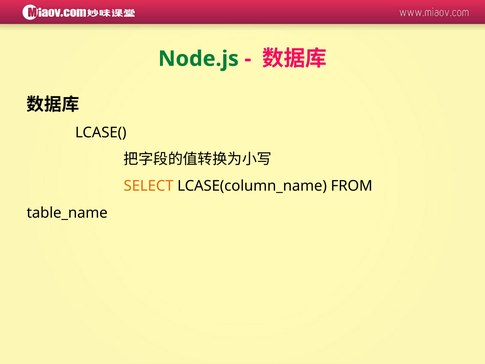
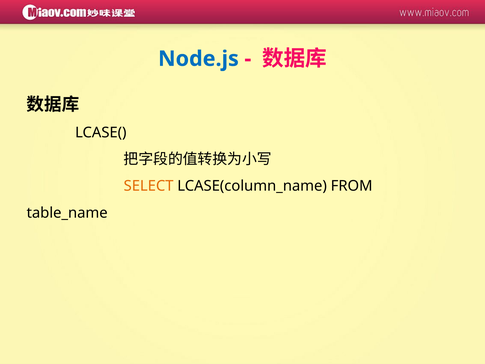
Node.js colour: green -> blue (198, 59)
